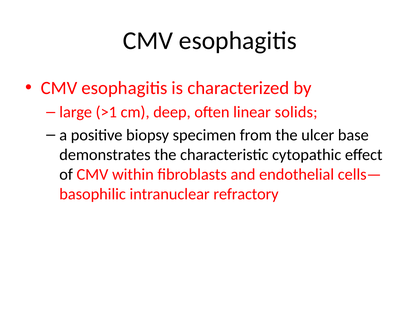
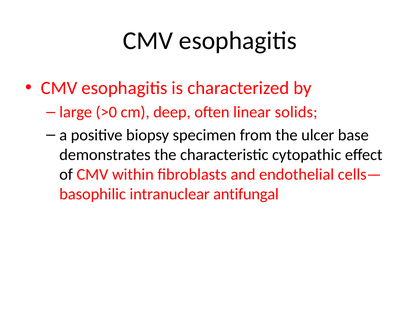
>1: >1 -> >0 (106, 112)
refractory: refractory -> antifungal (246, 194)
